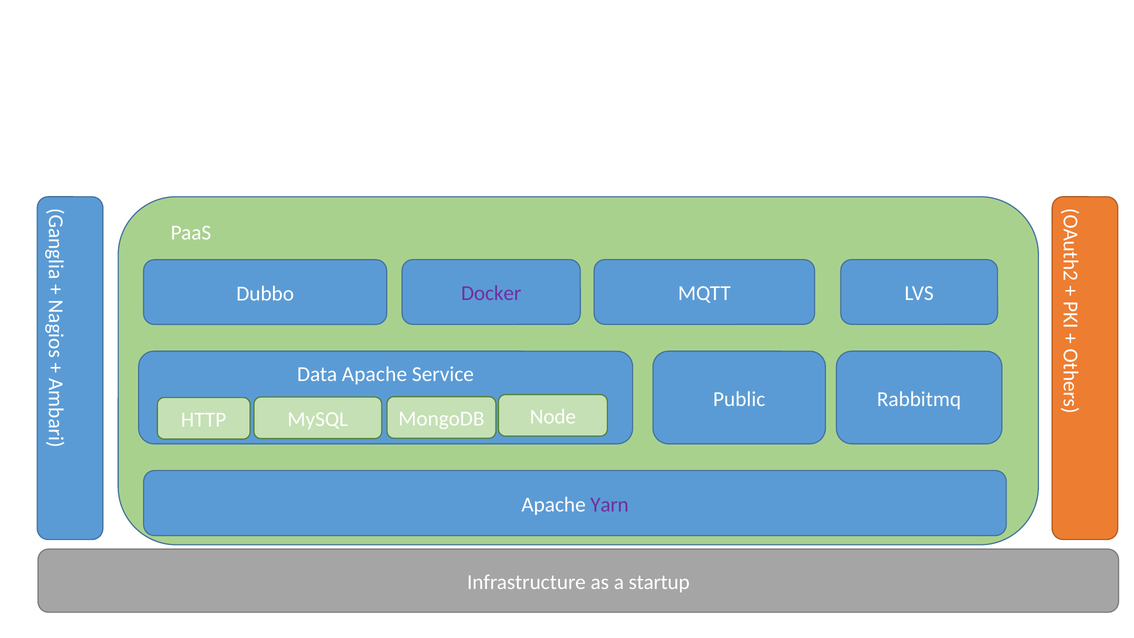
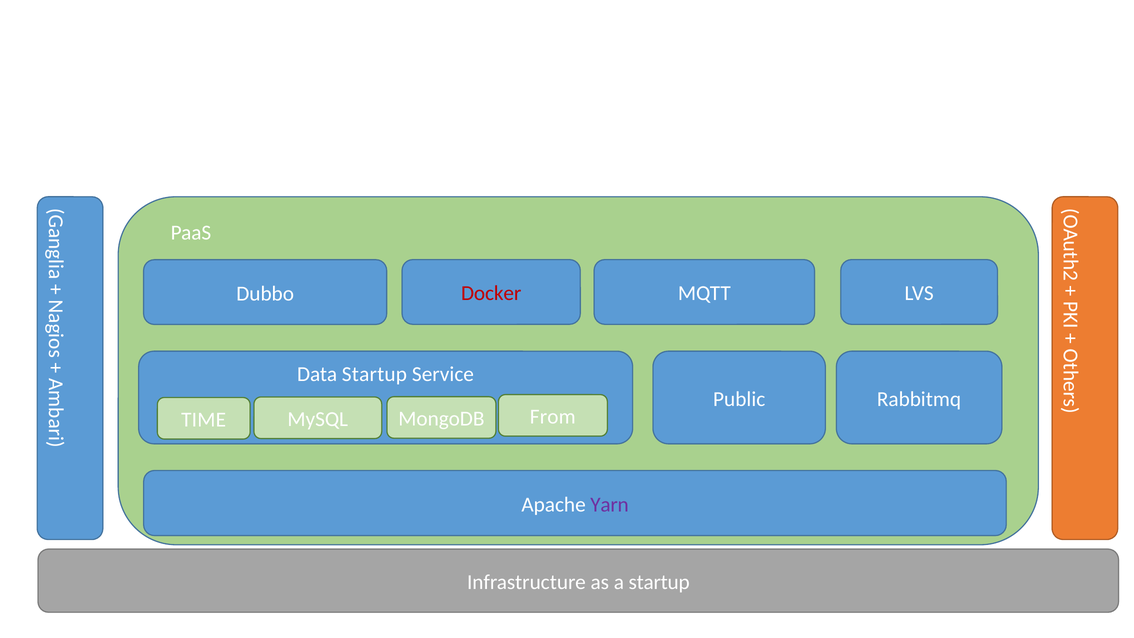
Docker colour: purple -> red (491, 293)
Data Apache: Apache -> Startup (374, 374)
Node: Node -> From (553, 417)
HTTP: HTTP -> TIME (204, 420)
